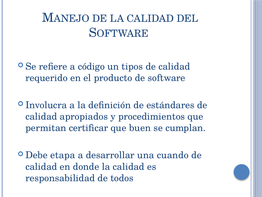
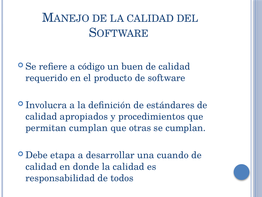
tipos: tipos -> buen (132, 66)
permitan certificar: certificar -> cumplan (88, 128)
buen: buen -> otras (140, 128)
